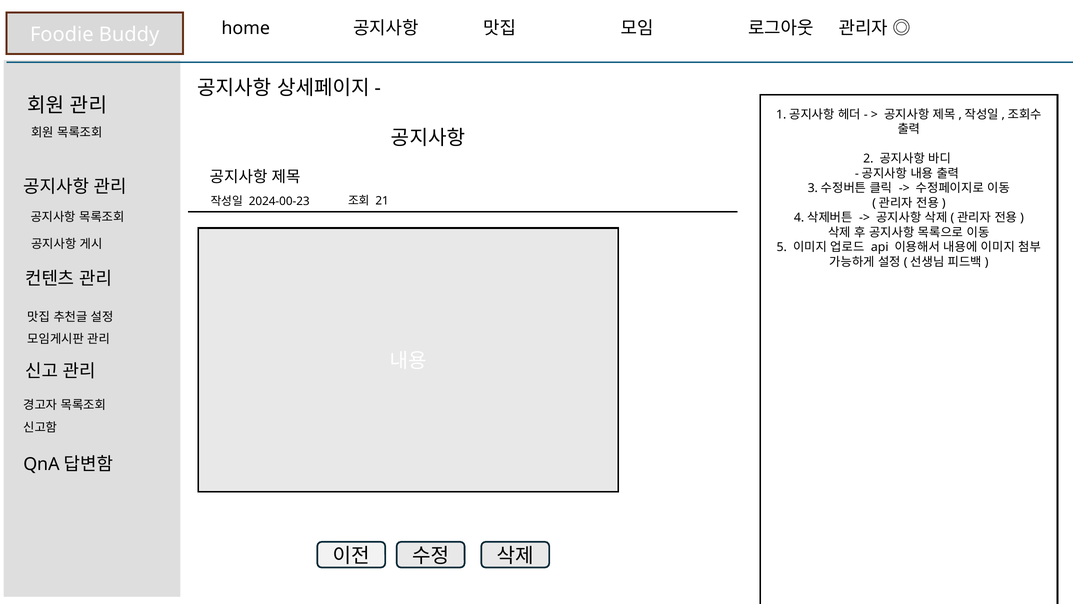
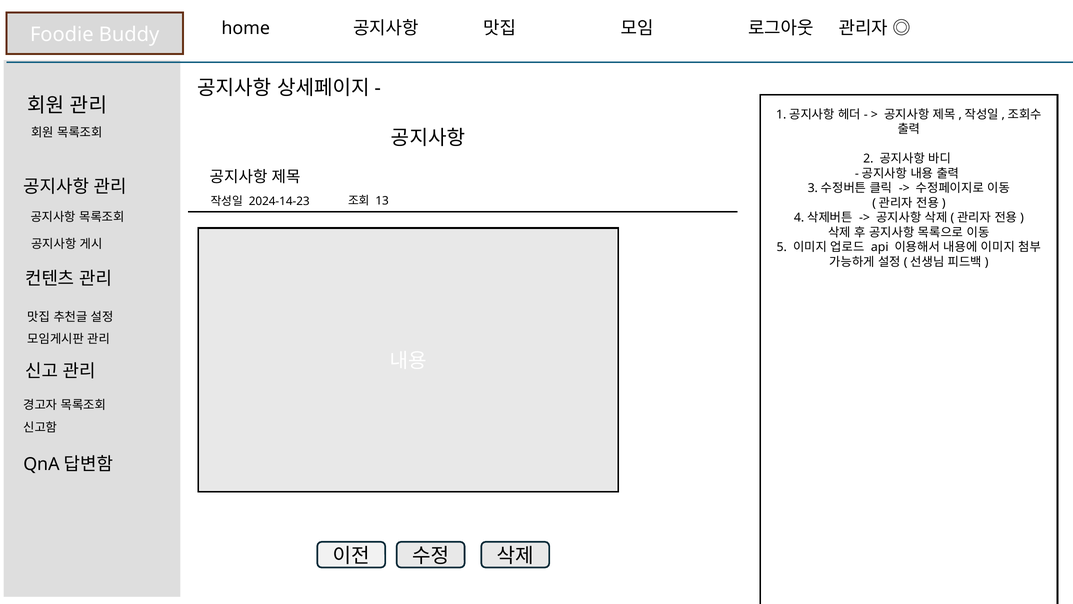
2024-00-23: 2024-00-23 -> 2024-14-23 (279, 201)
21: 21 -> 13 (382, 201)
